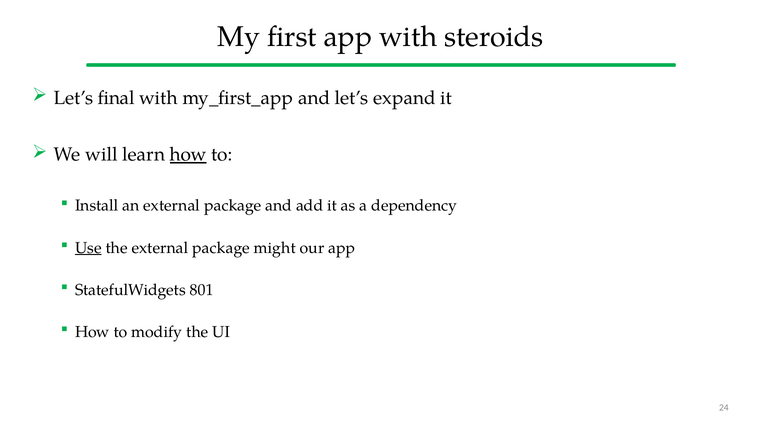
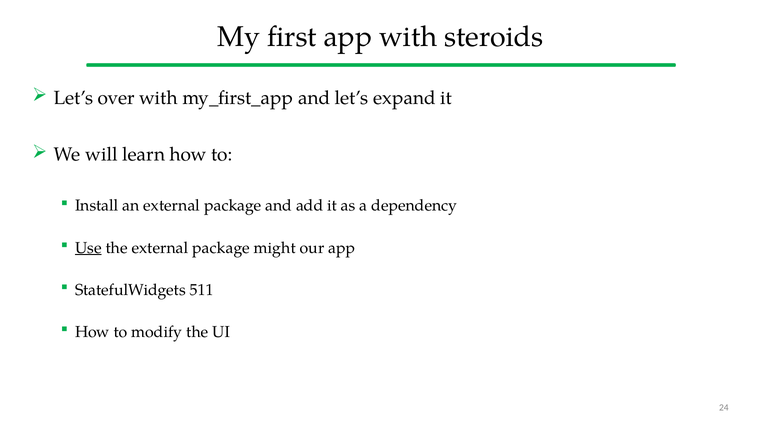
final: final -> over (116, 98)
how underline: present -> none (188, 155)
801: 801 -> 511 (202, 290)
